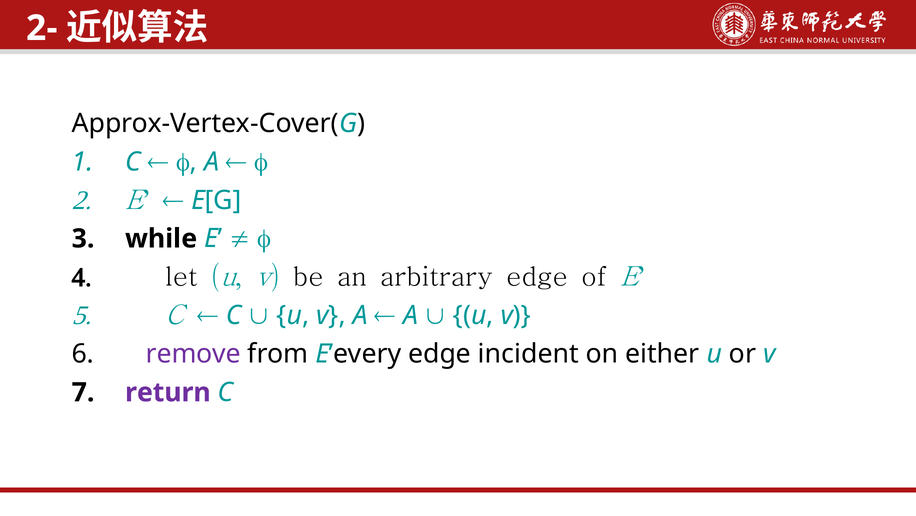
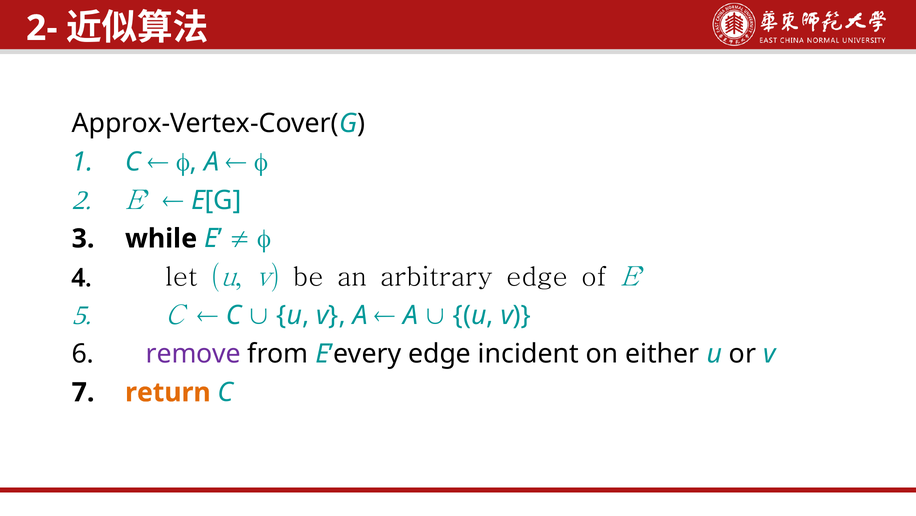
return colour: purple -> orange (168, 392)
